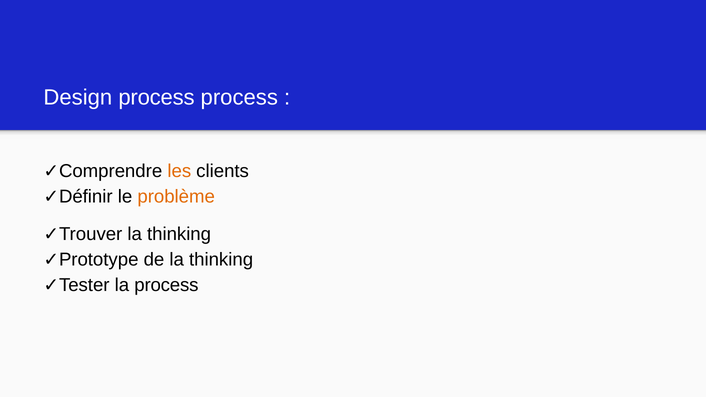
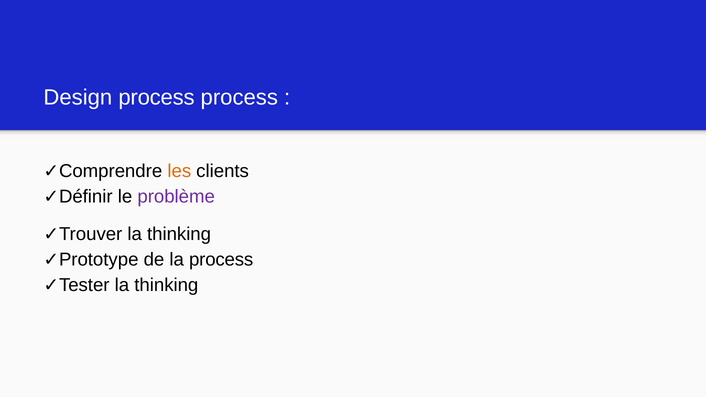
problème colour: orange -> purple (176, 197)
de la thinking: thinking -> process (221, 260)
process: process -> thinking (166, 285)
